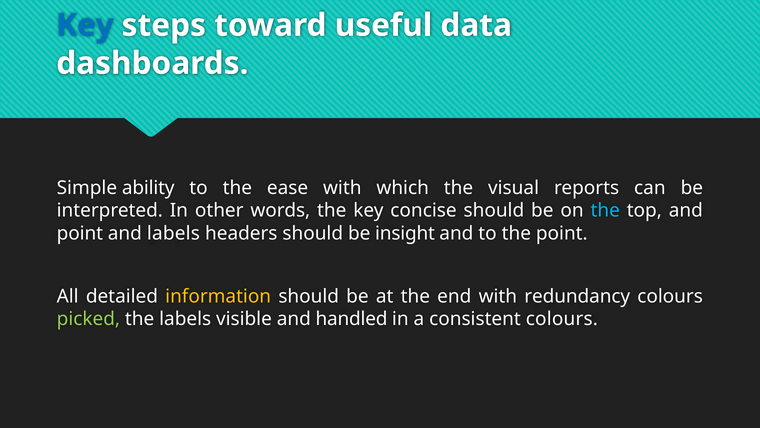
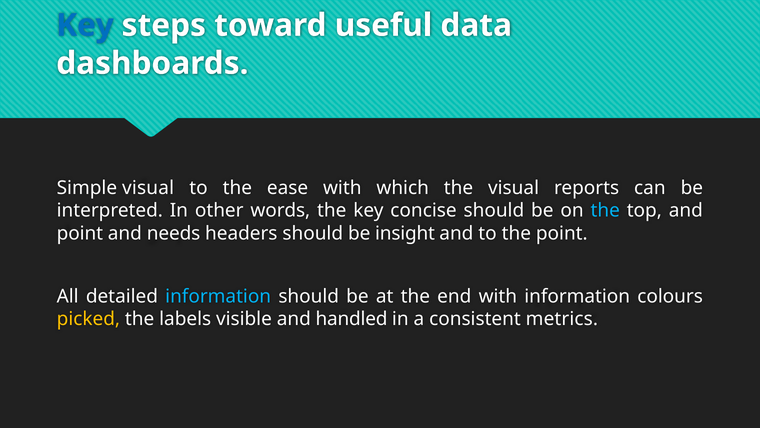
Simple ability: ability -> visual (148, 188)
and labels: labels -> needs (174, 233)
information colour: yellow -> light blue (218, 296)
with redundancy: redundancy -> information (577, 296)
picked colour: light green -> yellow (88, 319)
consistent colours: colours -> metrics (562, 319)
